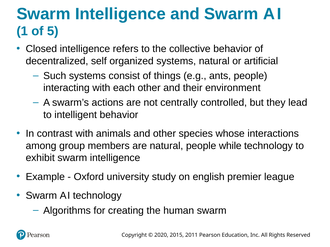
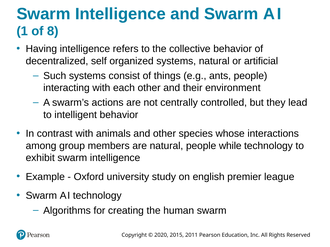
5: 5 -> 8 (53, 31)
Closed: Closed -> Having (41, 49)
